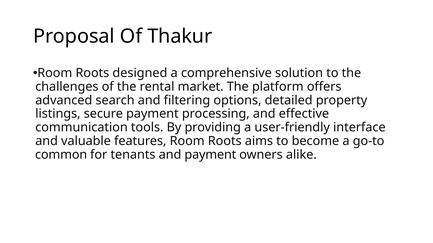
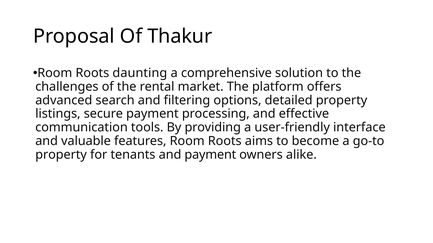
designed: designed -> daunting (140, 73)
common: common -> property (61, 155)
